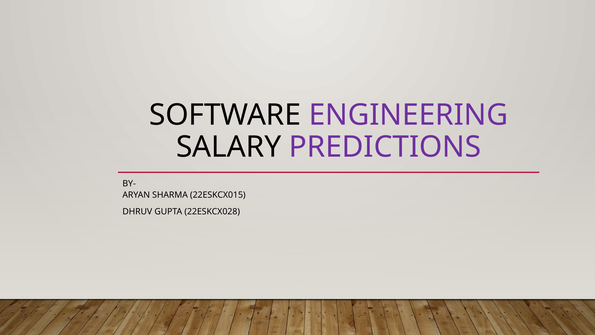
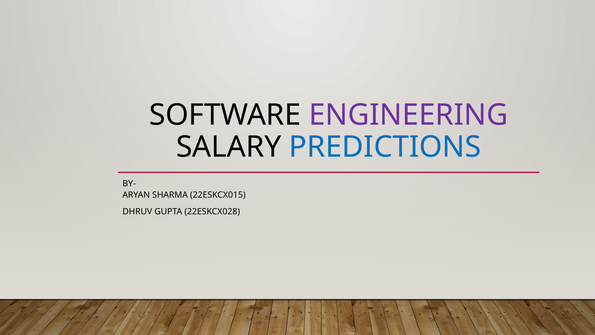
PREDICTIONS colour: purple -> blue (385, 147)
